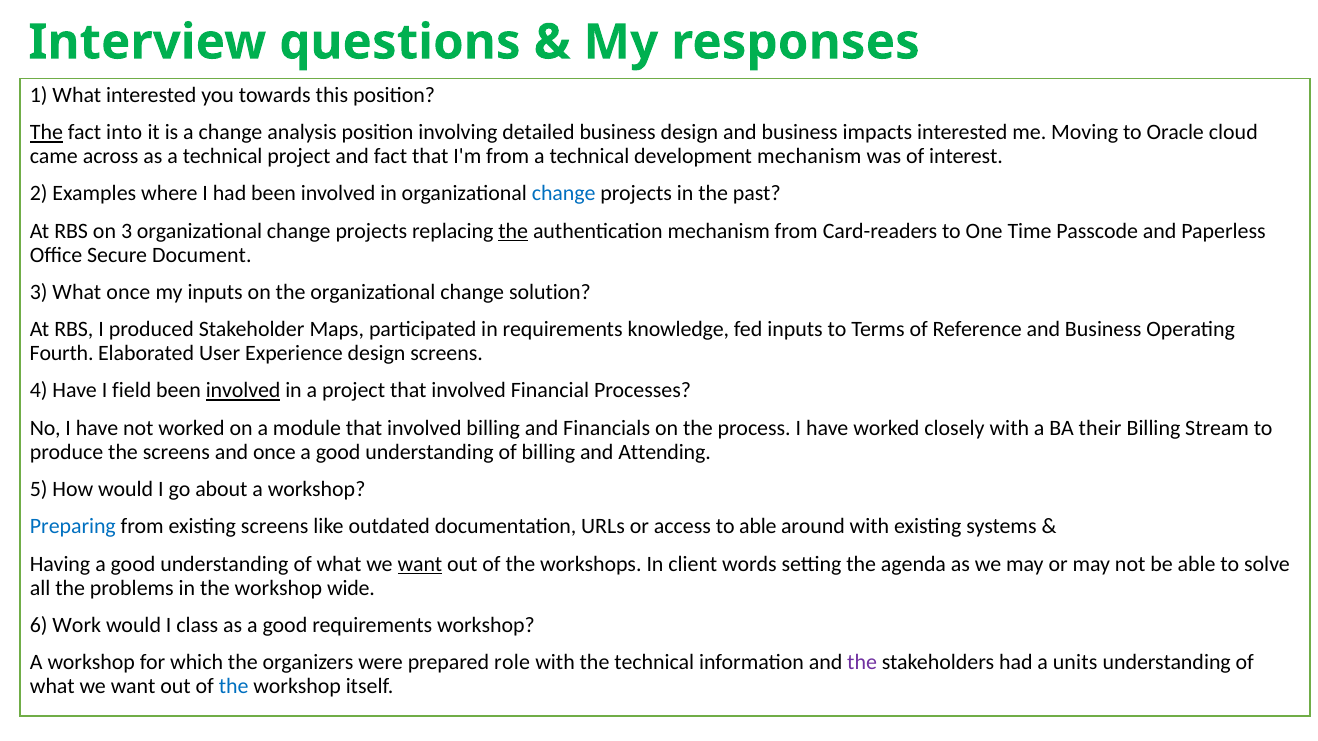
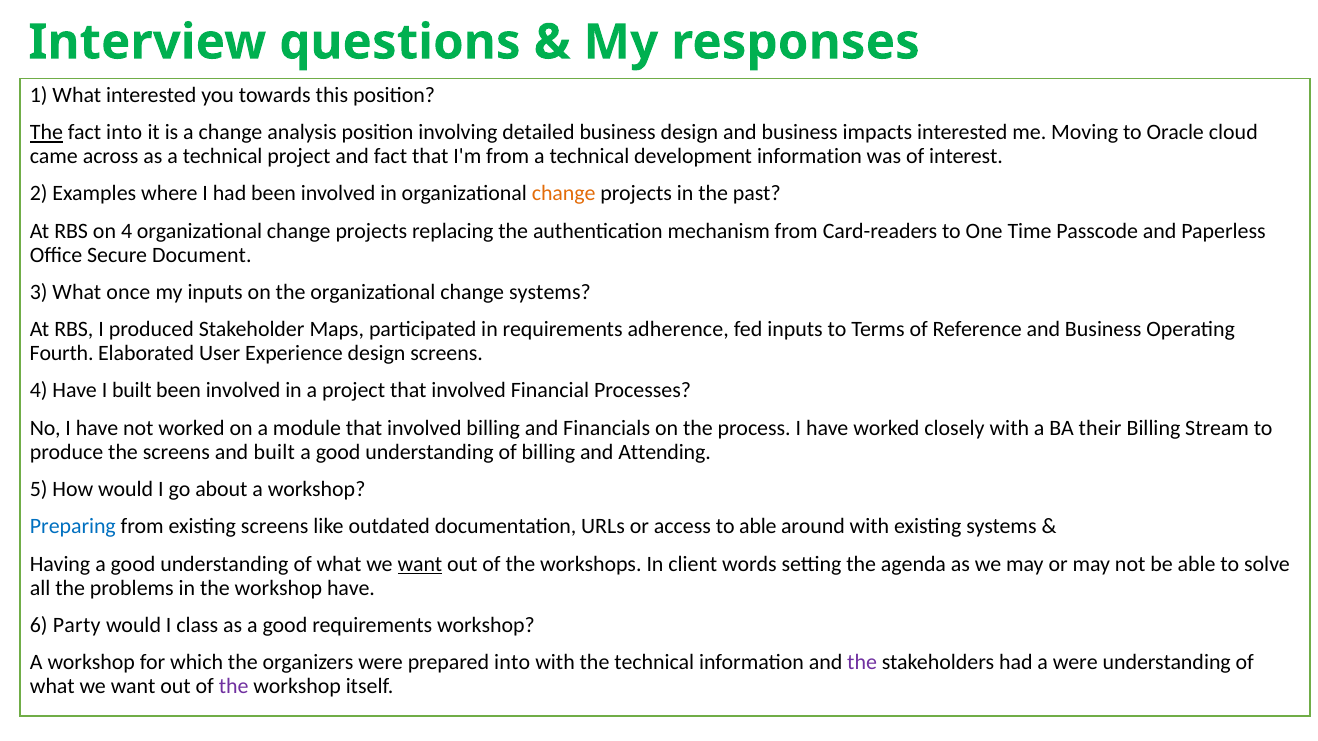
development mechanism: mechanism -> information (809, 156)
change colour: blue -> orange (564, 194)
on 3: 3 -> 4 (127, 231)
the underline: present -> none (513, 231)
change solution: solution -> systems (550, 292)
knowledge: knowledge -> adherence (678, 330)
I field: field -> built (132, 391)
involved underline: present -> none (243, 391)
and once: once -> built (274, 452)
workshop wide: wide -> have (351, 588)
Work: Work -> Party (77, 626)
prepared role: role -> into (512, 663)
a units: units -> were (1075, 663)
the colour: blue -> purple (234, 687)
